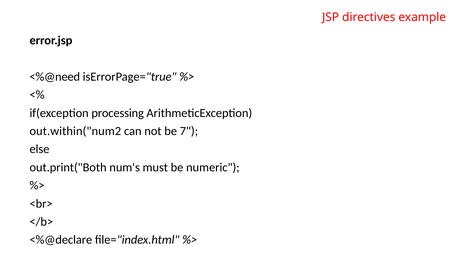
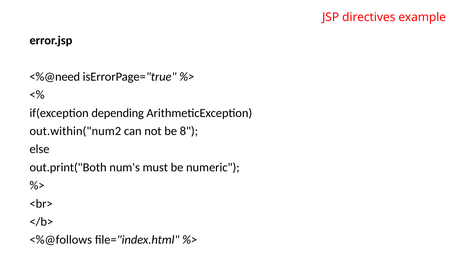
processing: processing -> depending (118, 113)
7: 7 -> 8 (189, 131)
<%@declare: <%@declare -> <%@follows (61, 240)
